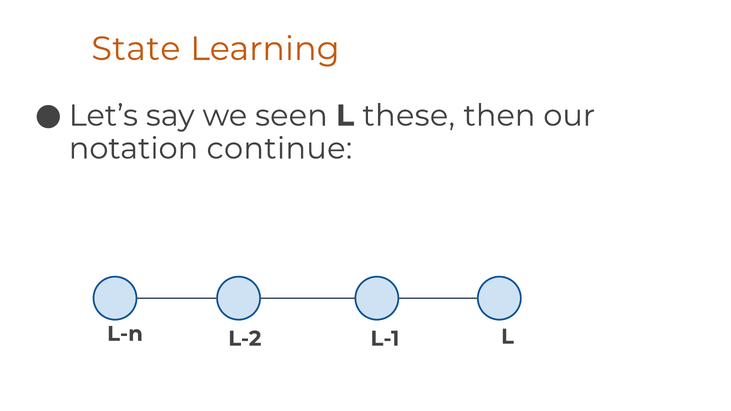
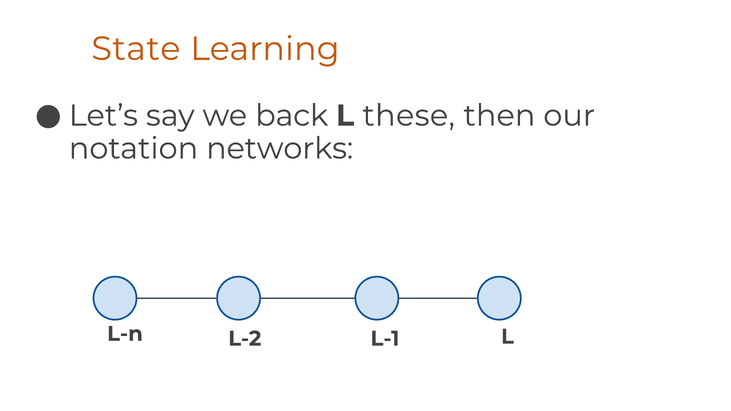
seen: seen -> back (292, 116)
continue: continue -> networks (280, 149)
